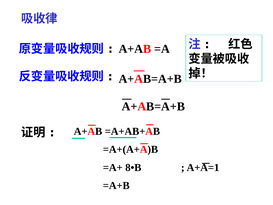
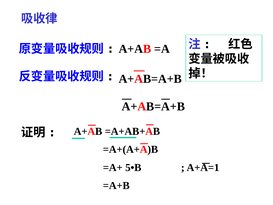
8•B: 8•B -> 5•B (133, 167)
